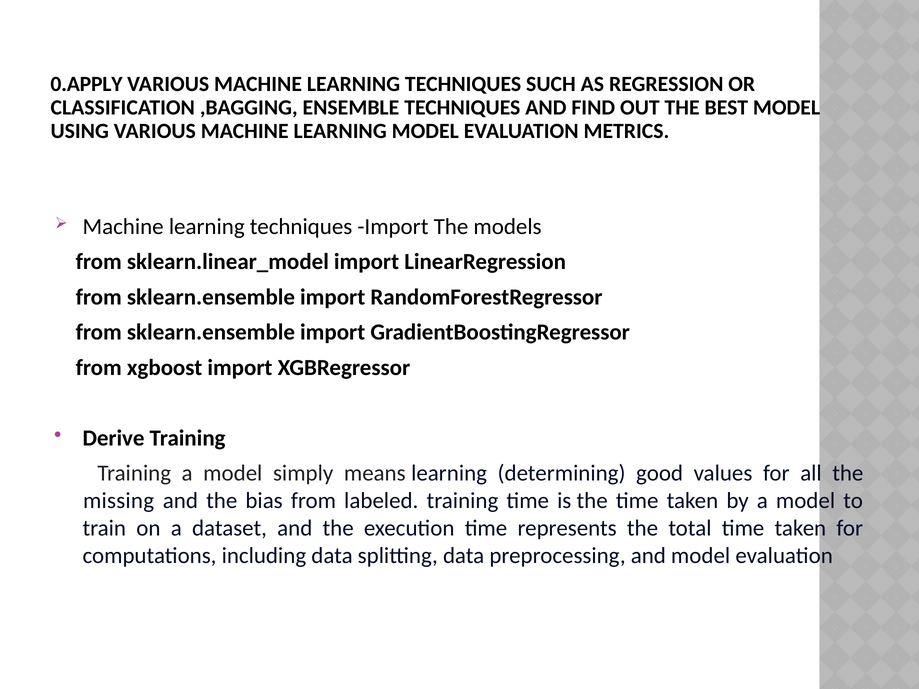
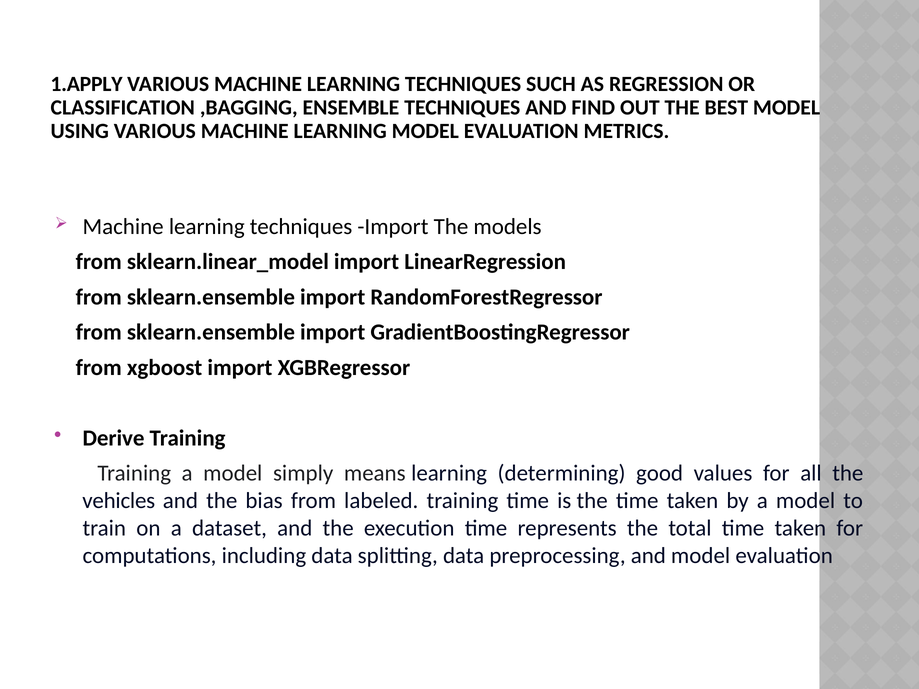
0.APPLY: 0.APPLY -> 1.APPLY (87, 84)
missing: missing -> vehicles (119, 501)
